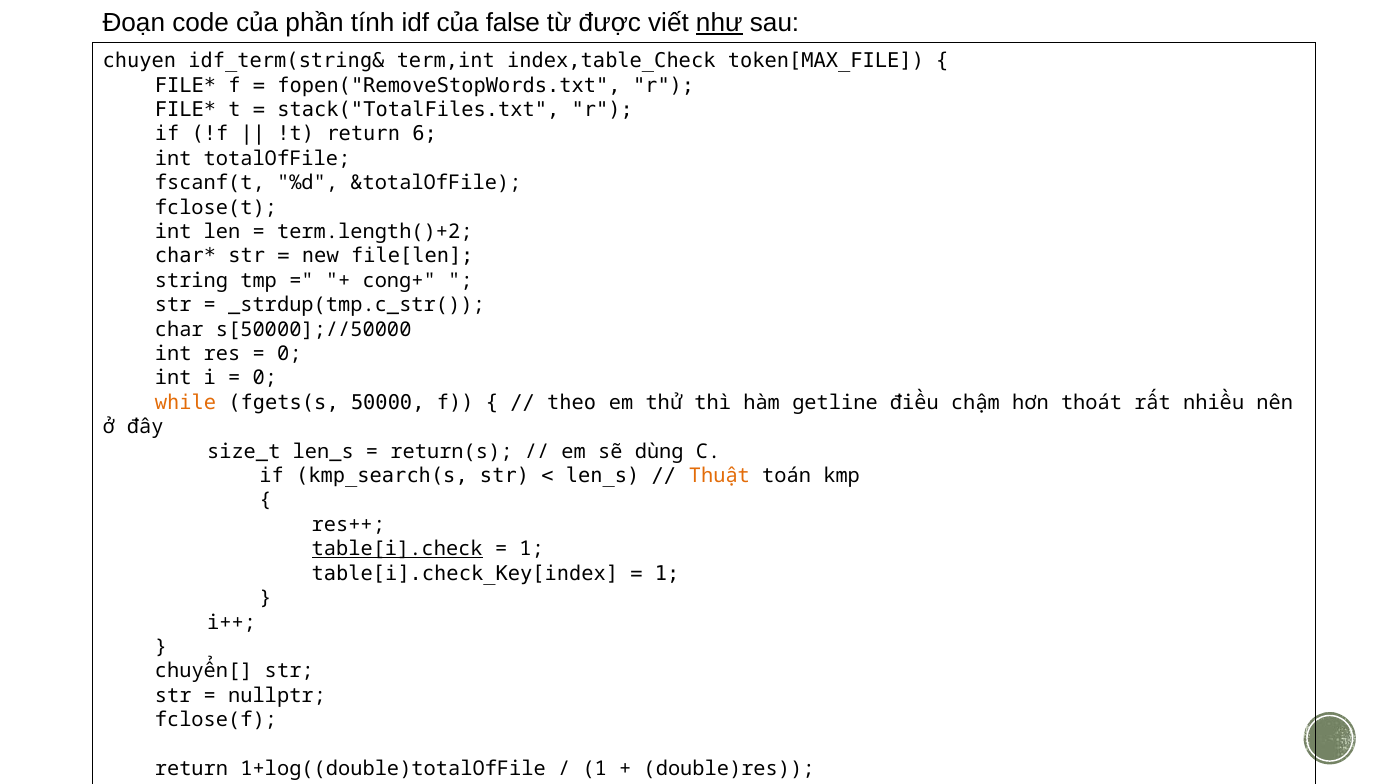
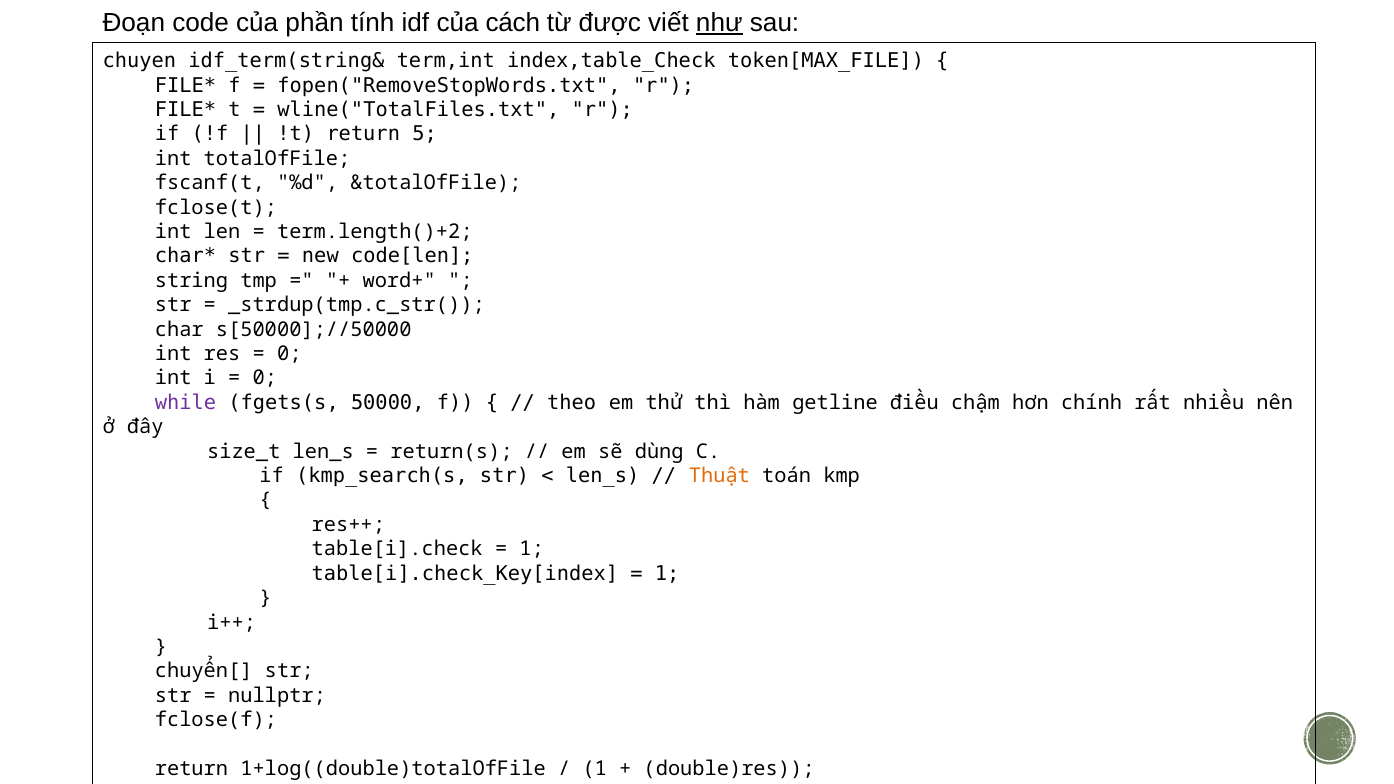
false: false -> cách (513, 23)
stack("TotalFiles.txt: stack("TotalFiles.txt -> wline("TotalFiles.txt (418, 110)
6: 6 -> 5 (425, 134)
file[len: file[len -> code[len (412, 256)
cong+: cong+ -> word+ (399, 281)
while colour: orange -> purple (185, 403)
thoát: thoát -> chính (1092, 403)
table[i].check underline: present -> none (397, 549)
